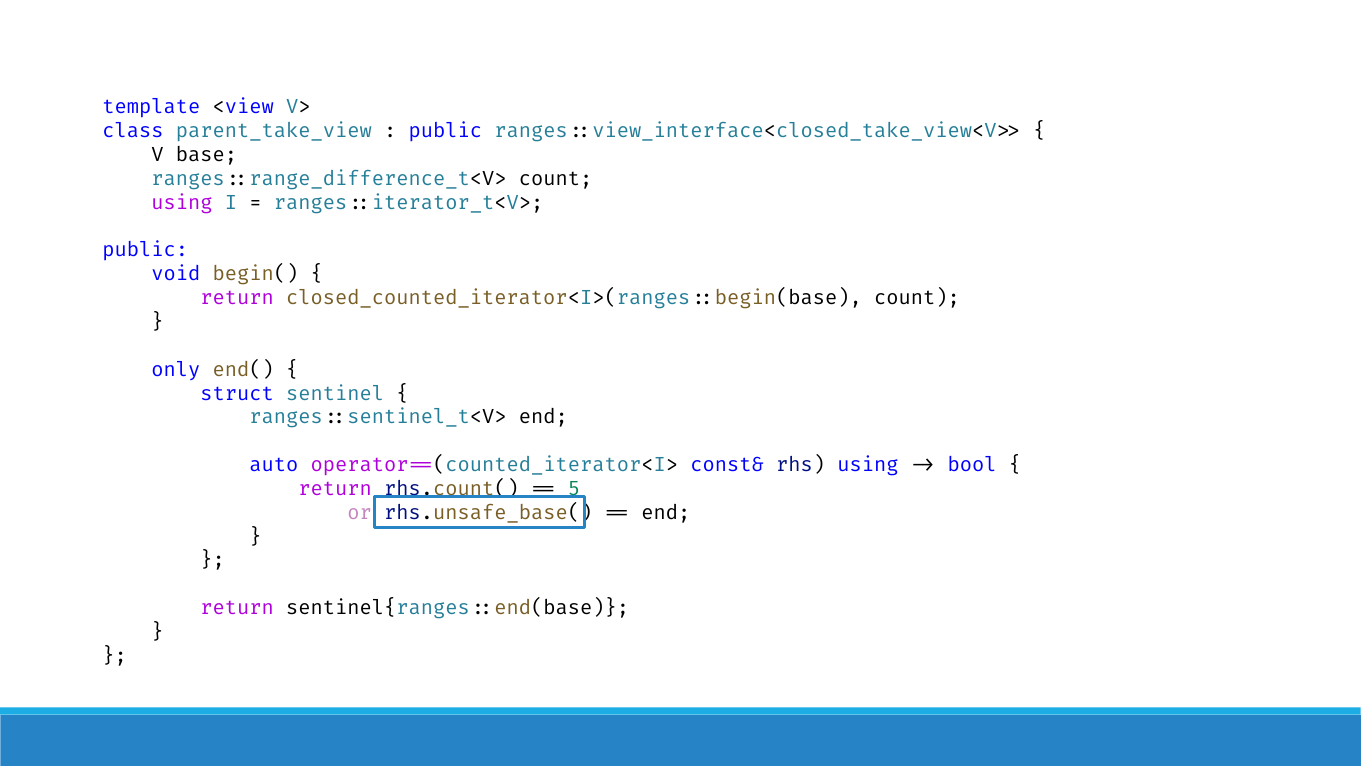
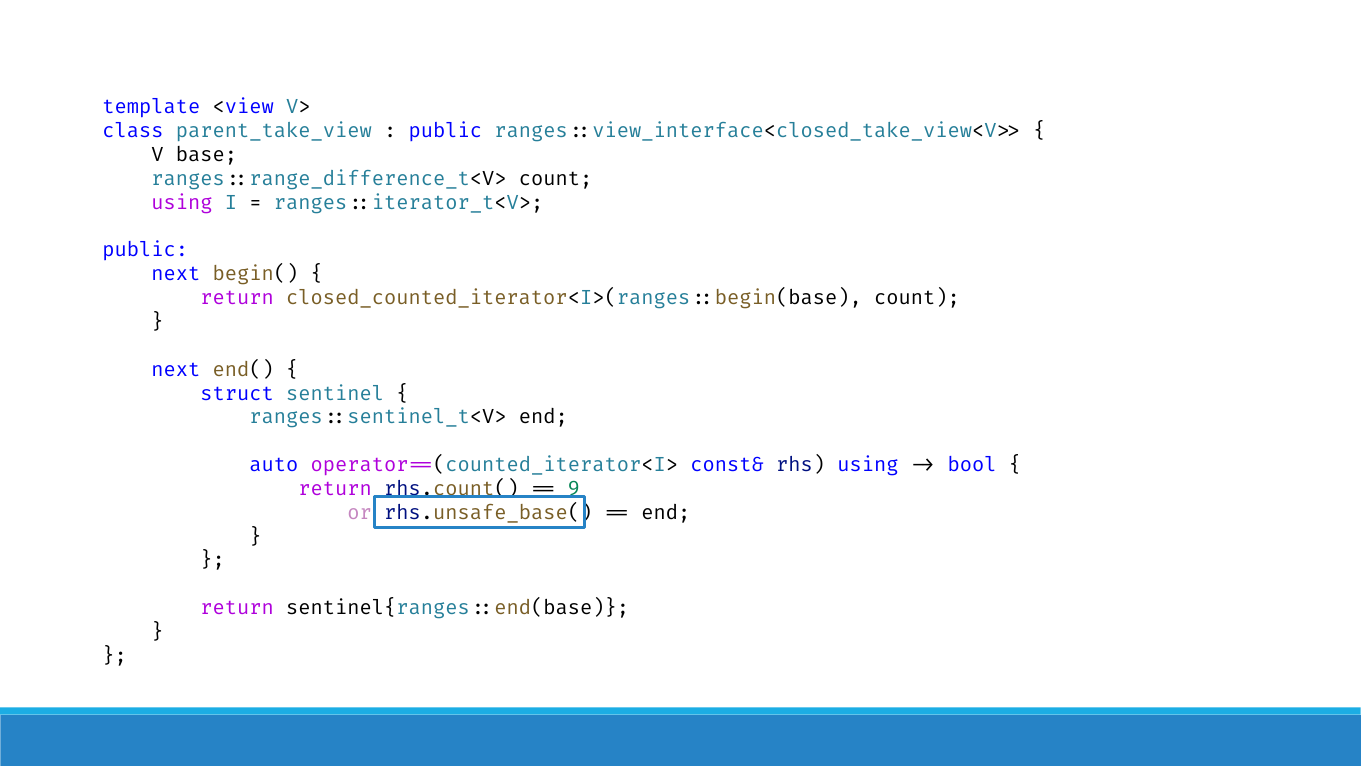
void: void -> next (176, 274)
only: only -> next (176, 369)
5: 5 -> 9 (574, 489)
